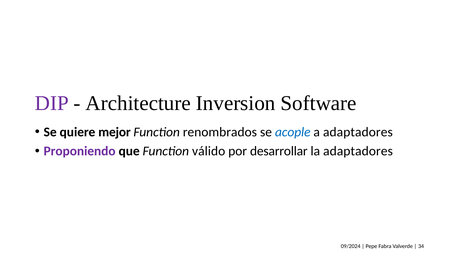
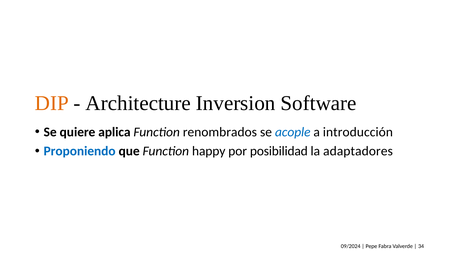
DIP colour: purple -> orange (52, 103)
mejor: mejor -> aplica (114, 132)
a adaptadores: adaptadores -> introducción (358, 132)
Proponiendo colour: purple -> blue (80, 151)
válido: válido -> happy (209, 151)
desarrollar: desarrollar -> posibilidad (279, 151)
